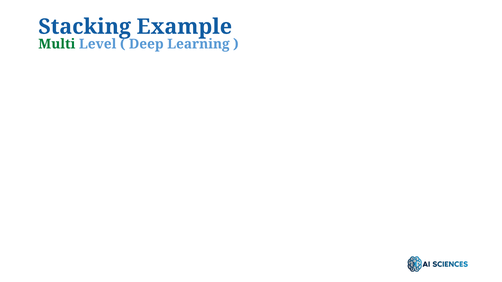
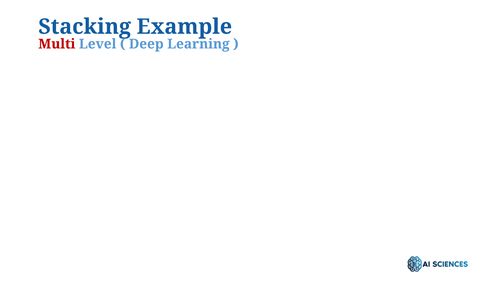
Multi colour: green -> red (57, 44)
